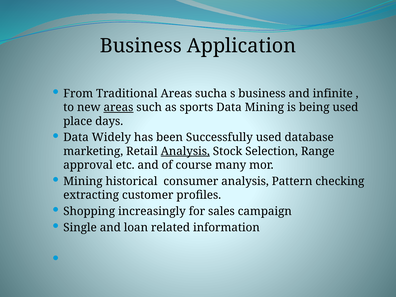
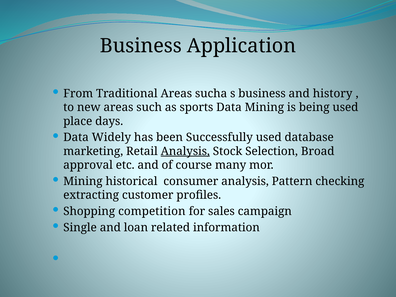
infinite: infinite -> history (333, 94)
areas underline: present -> none (118, 107)
Range: Range -> Broad (318, 151)
increasingly: increasingly -> competition (152, 211)
